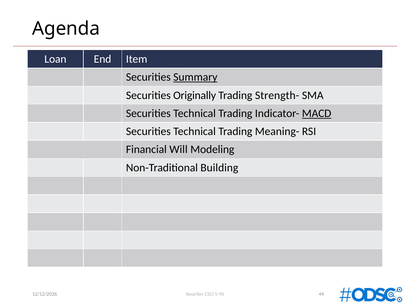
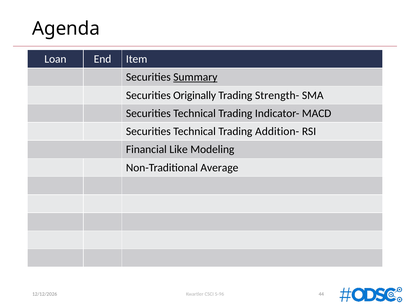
MACD underline: present -> none (317, 113)
Meaning-: Meaning- -> Addition- (277, 131)
Will: Will -> Like (179, 149)
Building: Building -> Average (219, 167)
